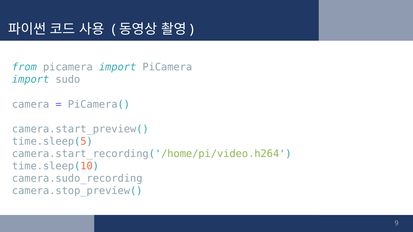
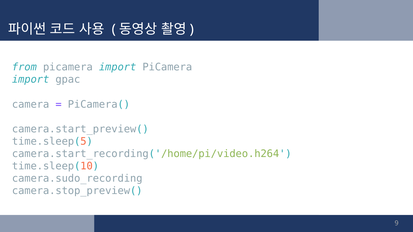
sudo: sudo -> gpac (68, 80)
